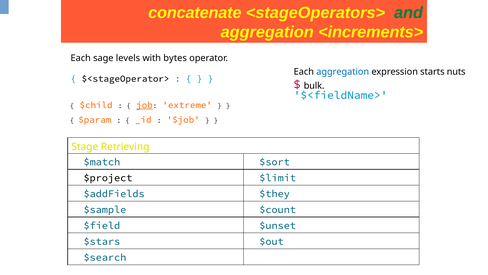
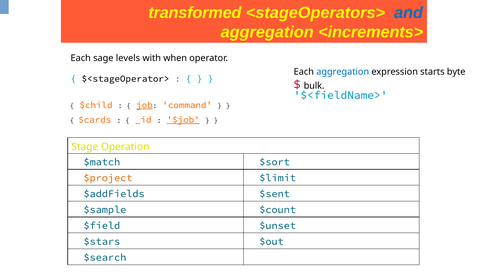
concatenate: concatenate -> transformed (195, 13)
and colour: green -> blue (409, 13)
bytes: bytes -> when (175, 58)
nuts: nuts -> byte (456, 72)
extreme: extreme -> command (187, 105)
$param: $param -> $cards (95, 119)
$job underline: none -> present (183, 119)
Retrieving: Retrieving -> Operation (125, 147)
$project colour: black -> orange (108, 177)
$they: $they -> $sent (275, 193)
